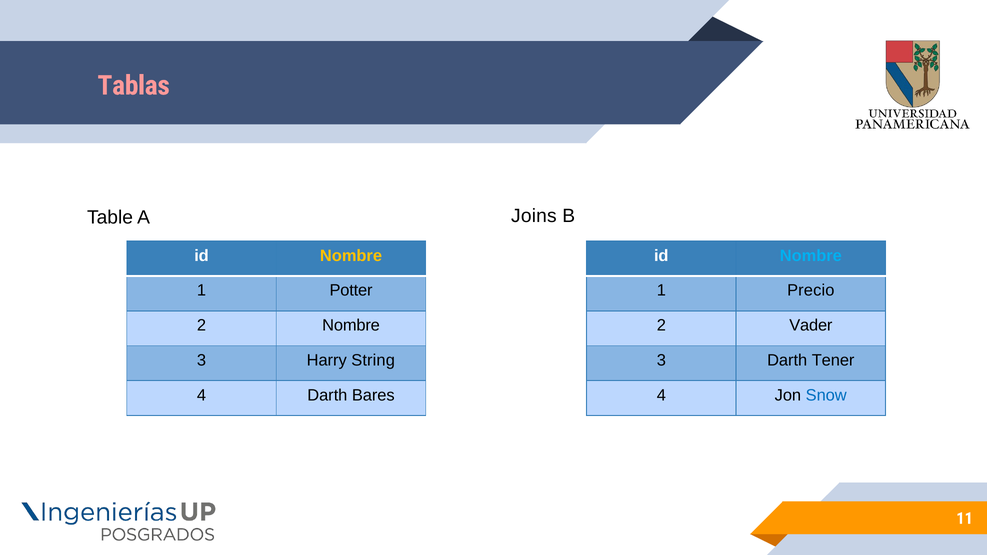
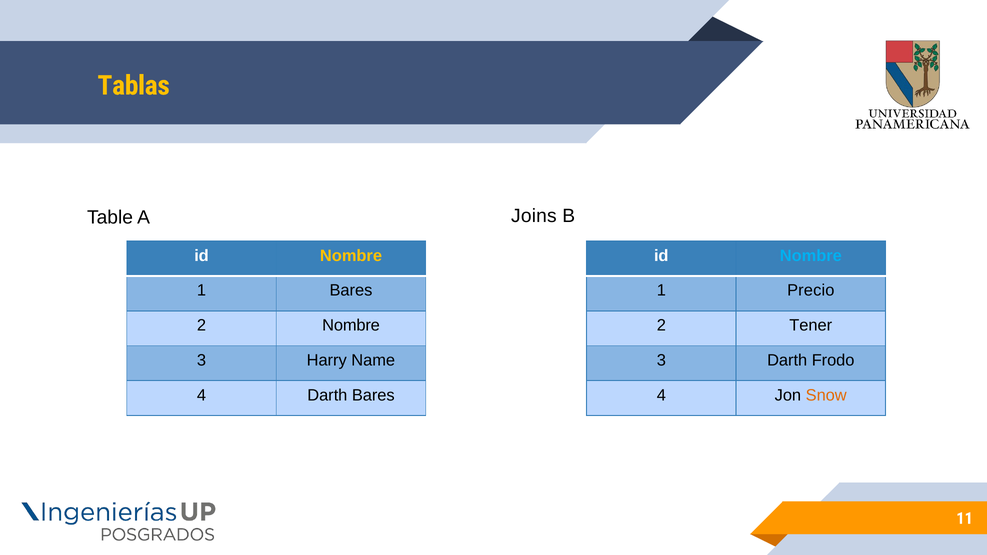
Tablas colour: pink -> yellow (134, 86)
1 Potter: Potter -> Bares (351, 291)
Vader: Vader -> Tener (811, 325)
String: String -> Name (373, 360)
Tener: Tener -> Frodo (833, 360)
Snow colour: blue -> orange (826, 395)
